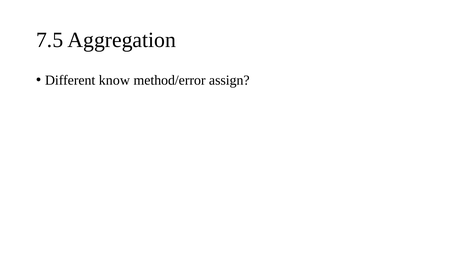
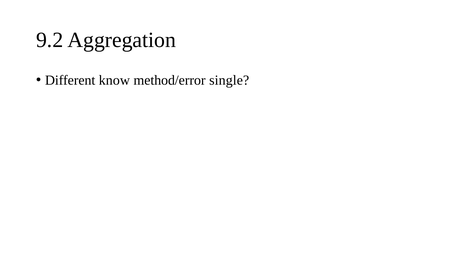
7.5: 7.5 -> 9.2 (50, 40)
assign: assign -> single (229, 80)
